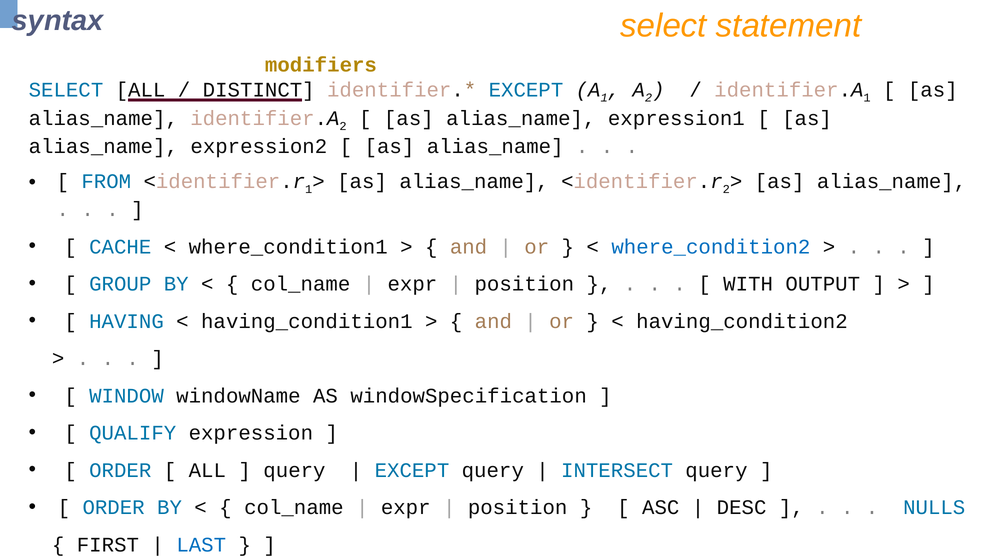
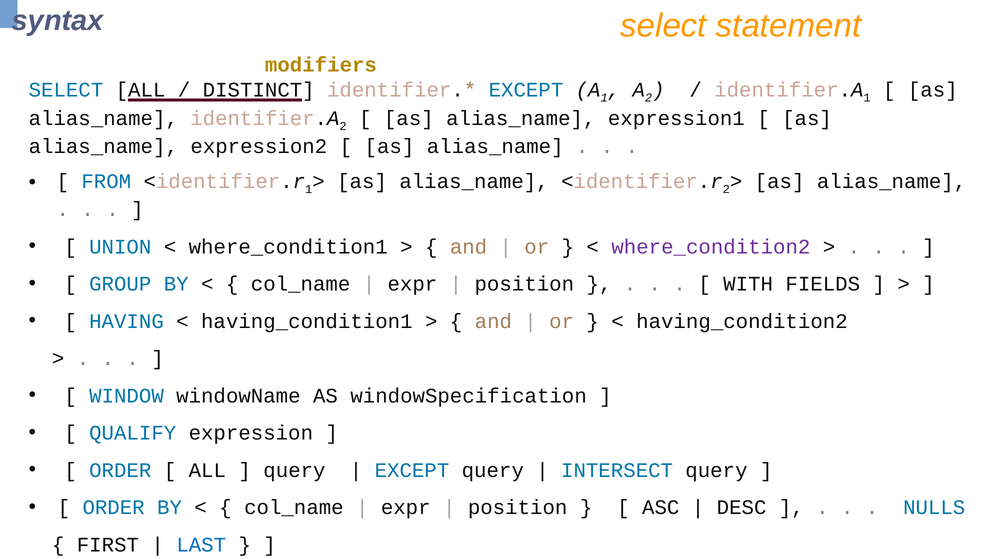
CACHE: CACHE -> UNION (120, 247)
where_condition2 colour: blue -> purple (711, 247)
OUTPUT: OUTPUT -> FIELDS (823, 284)
